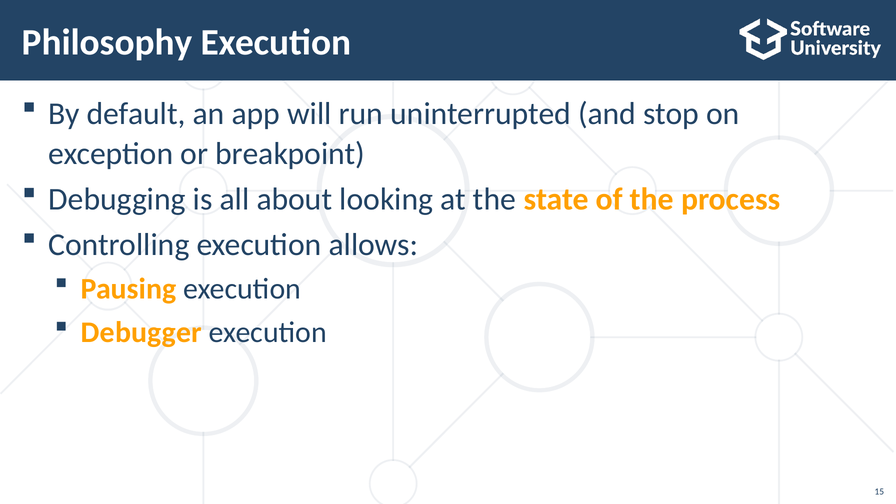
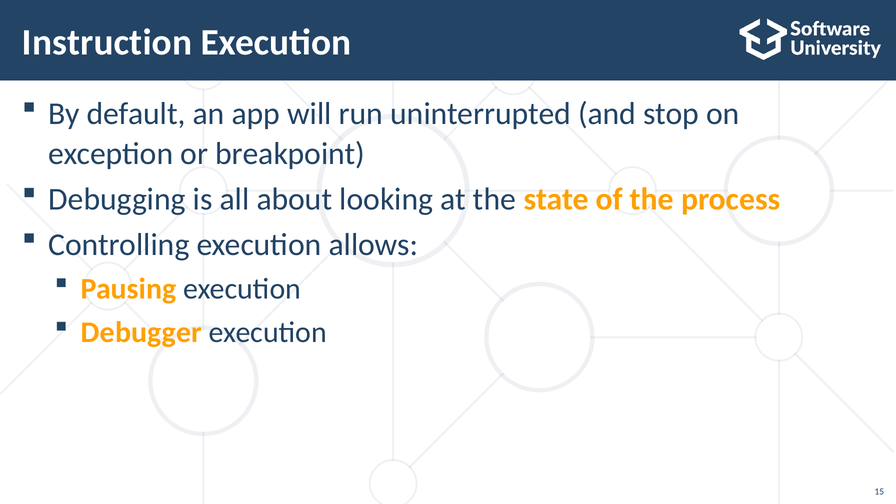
Philosophy: Philosophy -> Instruction (107, 42)
